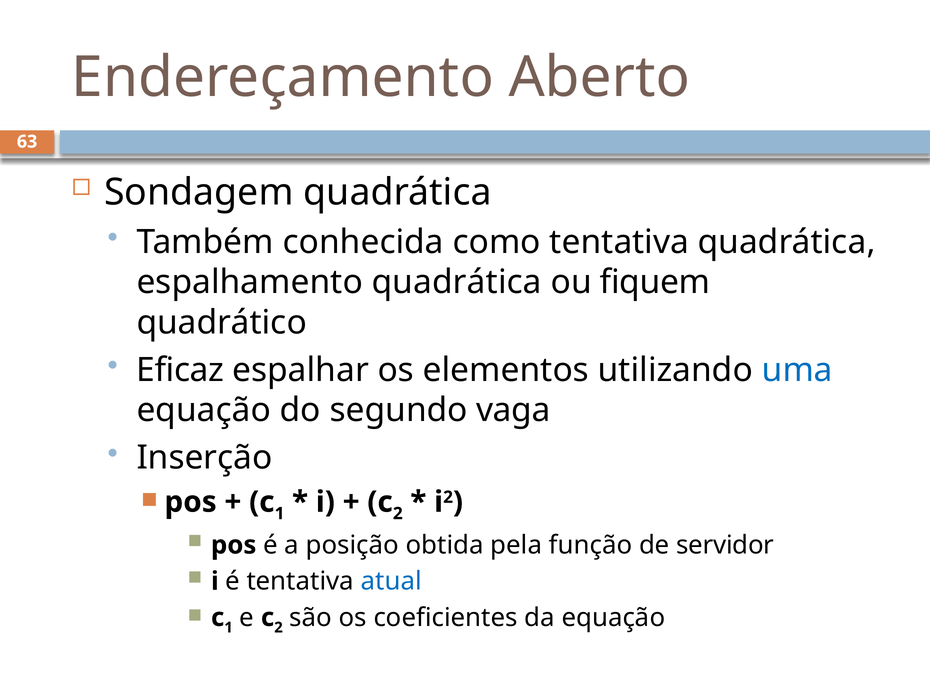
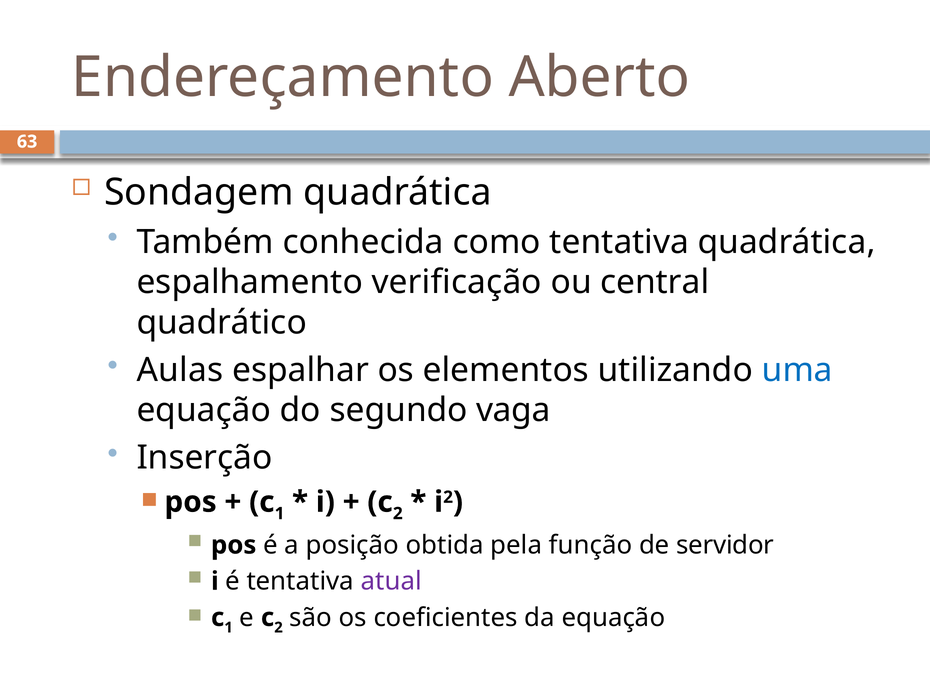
espalhamento quadrática: quadrática -> verificação (457, 282)
fiquem: fiquem -> central (655, 282)
Eficaz: Eficaz -> Aulas (180, 370)
atual colour: blue -> purple (391, 581)
